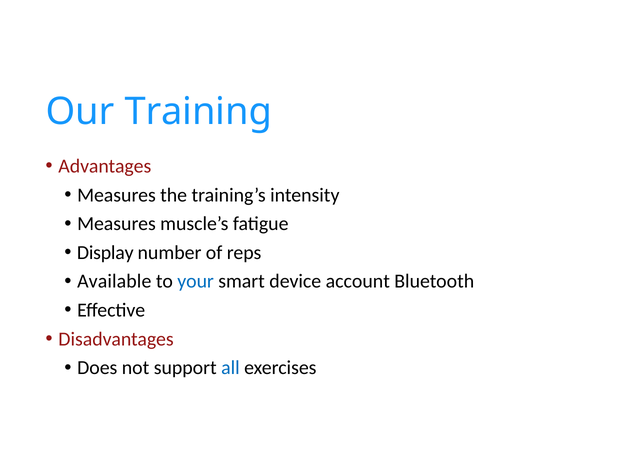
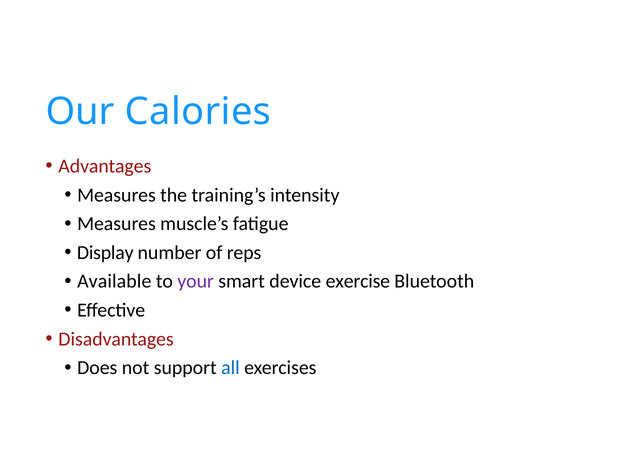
Training: Training -> Calories (198, 112)
your colour: blue -> purple (196, 281)
account: account -> exercise (358, 281)
